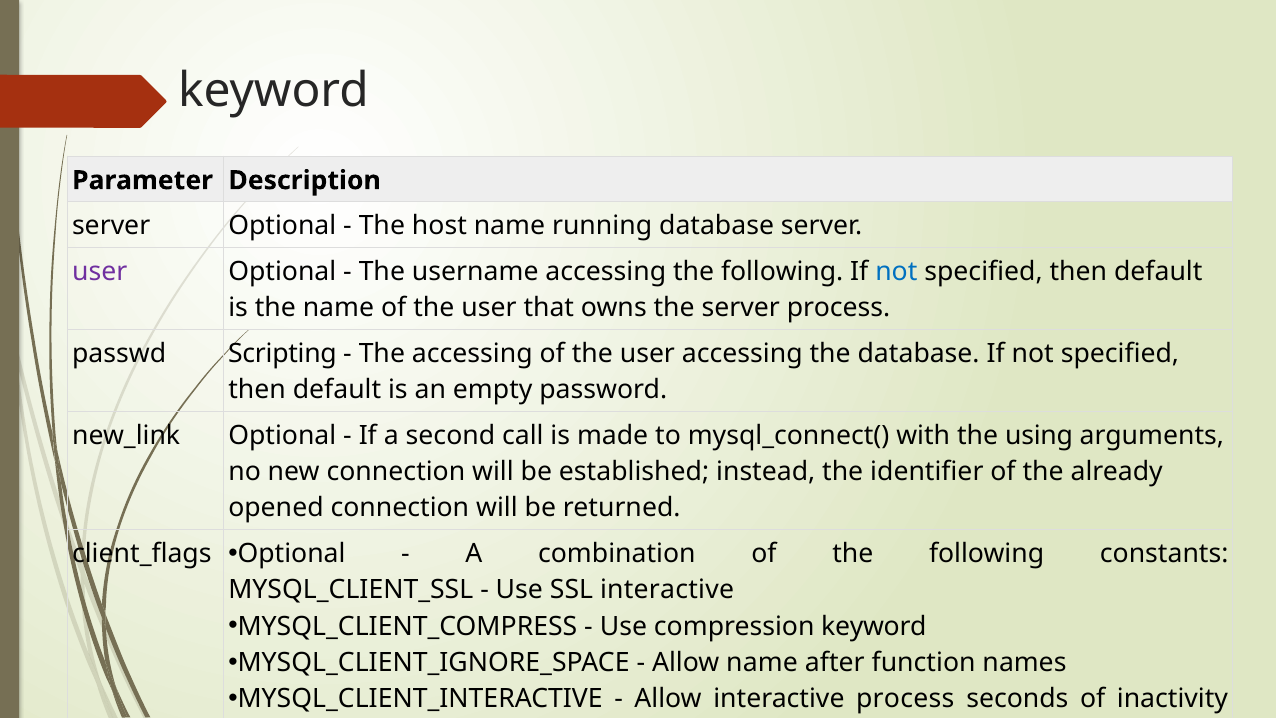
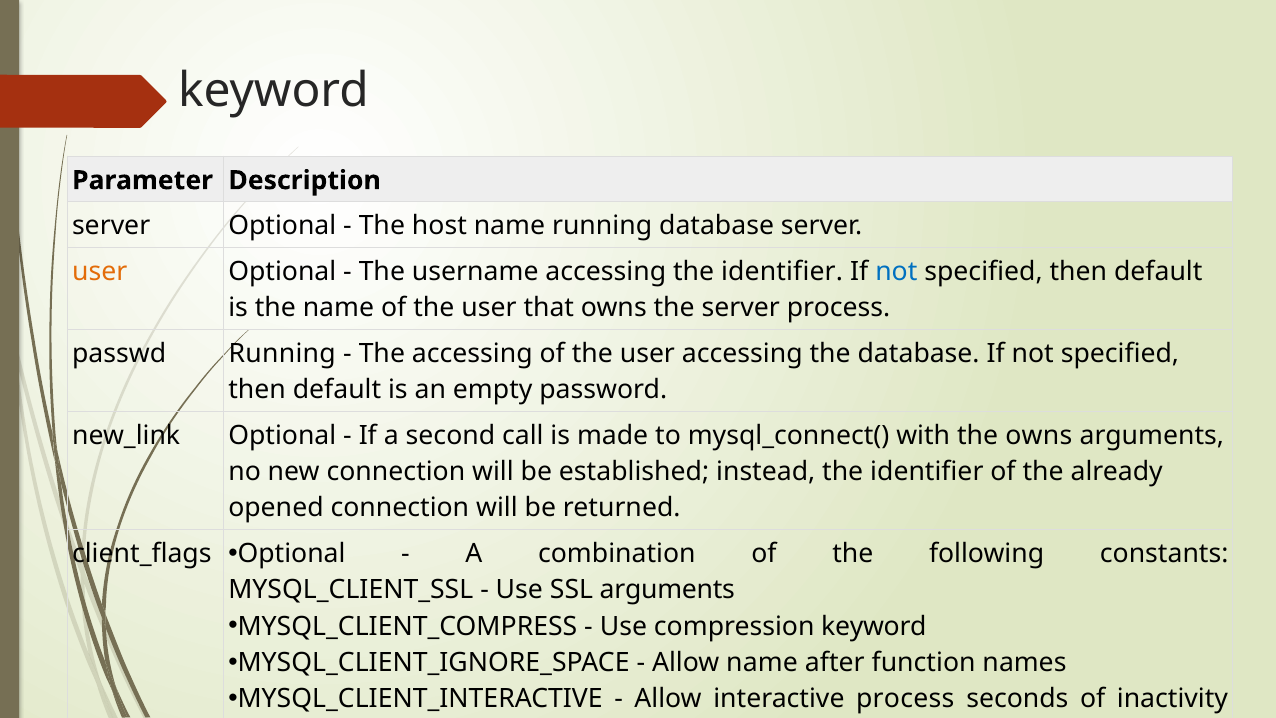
user colour: purple -> orange (100, 271)
accessing the following: following -> identifier (782, 271)
passwd Scripting: Scripting -> Running (282, 353)
the using: using -> owns (1039, 435)
SSL interactive: interactive -> arguments (667, 590)
